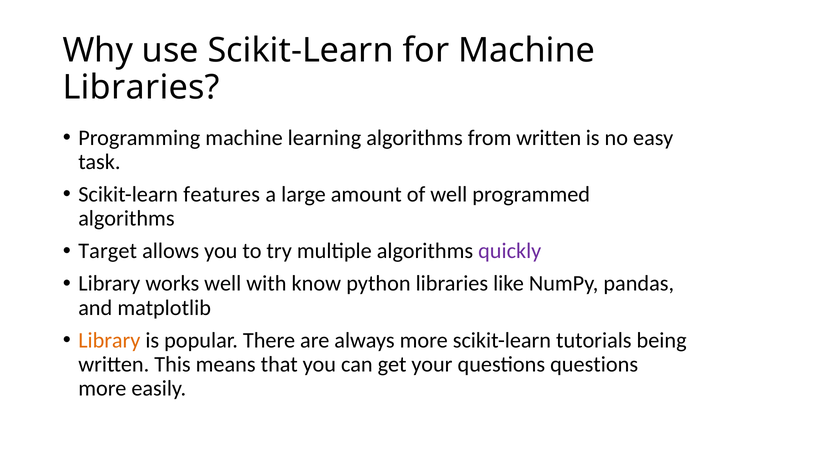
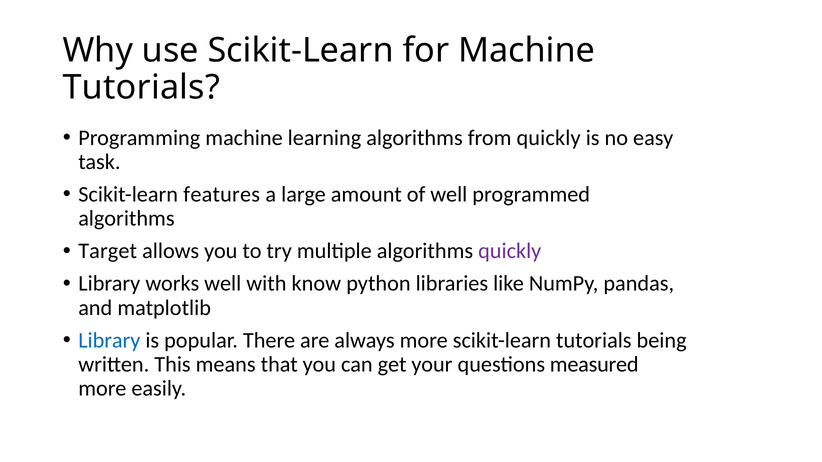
Libraries: Libraries -> Tutorials (141, 88)
from written: written -> quickly (549, 138)
Library colour: orange -> blue (109, 341)
questions questions: questions -> measured (594, 365)
